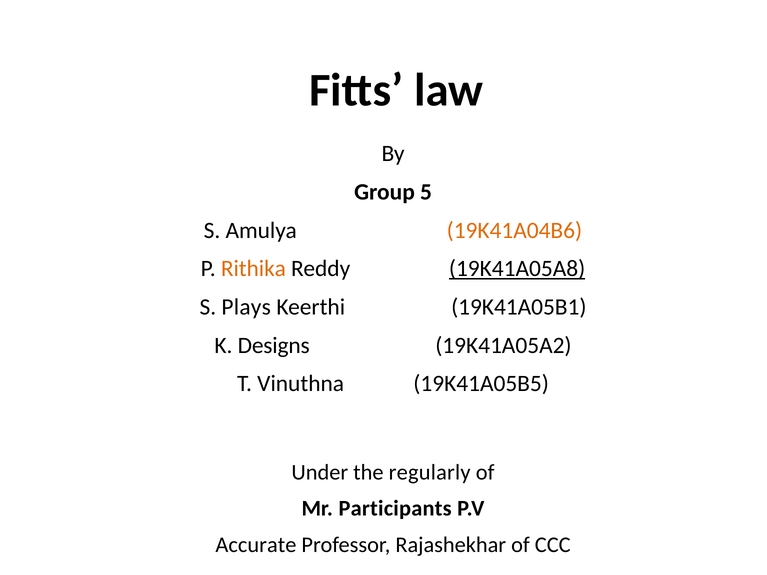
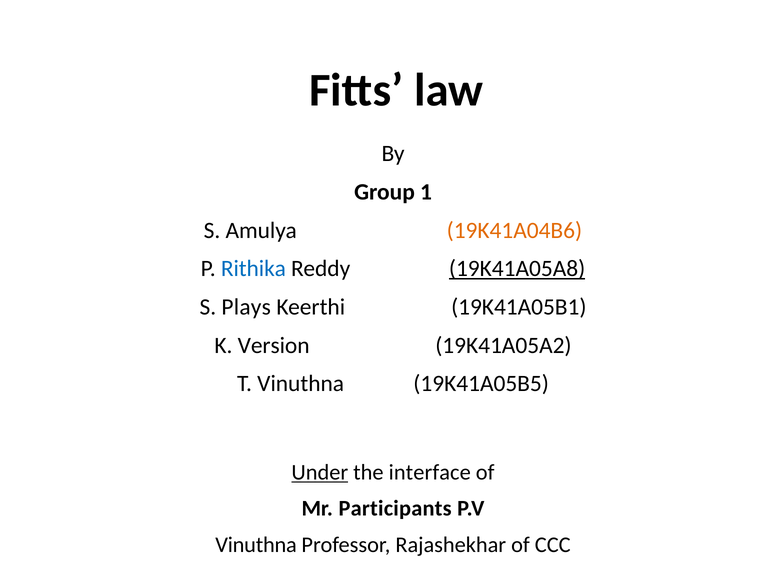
5: 5 -> 1 (426, 192)
Rithika colour: orange -> blue (253, 269)
Designs: Designs -> Version (274, 346)
Under underline: none -> present (320, 473)
regularly: regularly -> interface (430, 473)
Accurate: Accurate -> Vinuthna (256, 545)
